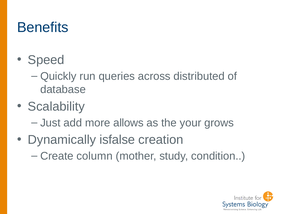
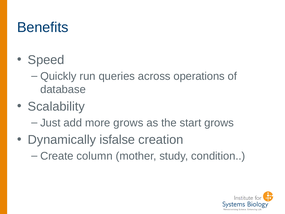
distributed: distributed -> operations (199, 76)
more allows: allows -> grows (128, 123)
your: your -> start (191, 123)
